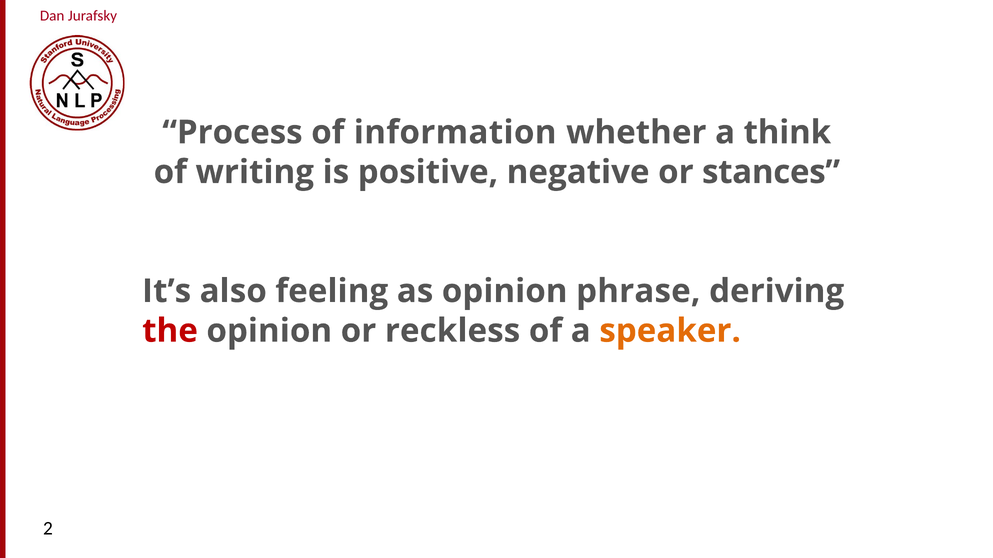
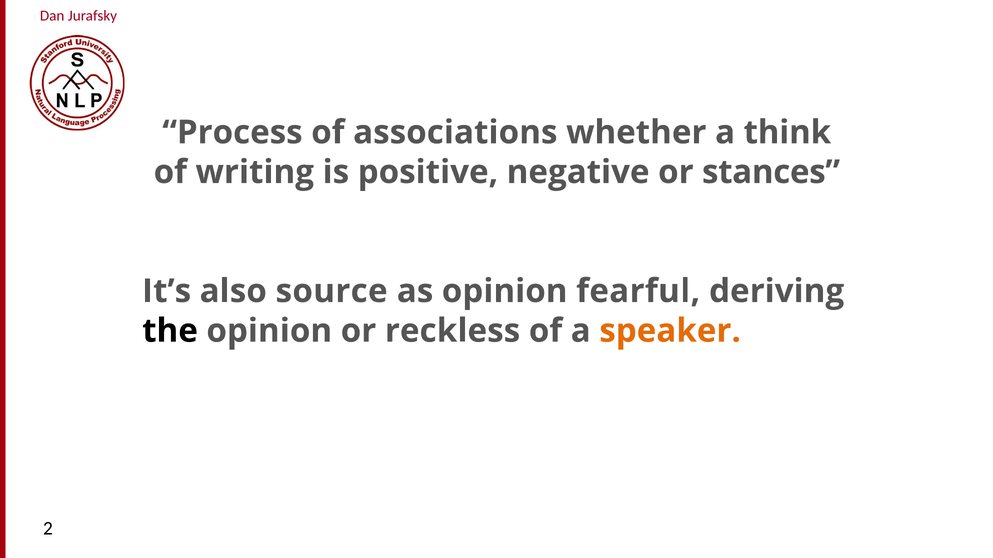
information: information -> associations (455, 133)
feeling: feeling -> source (332, 291)
phrase: phrase -> fearful (638, 291)
the colour: red -> black (170, 331)
